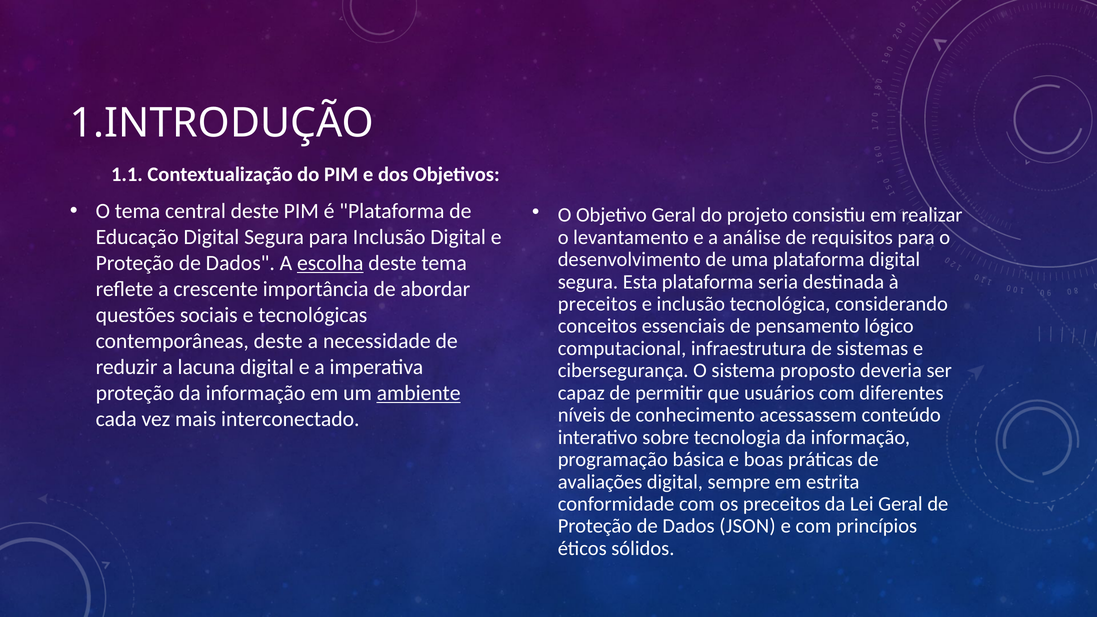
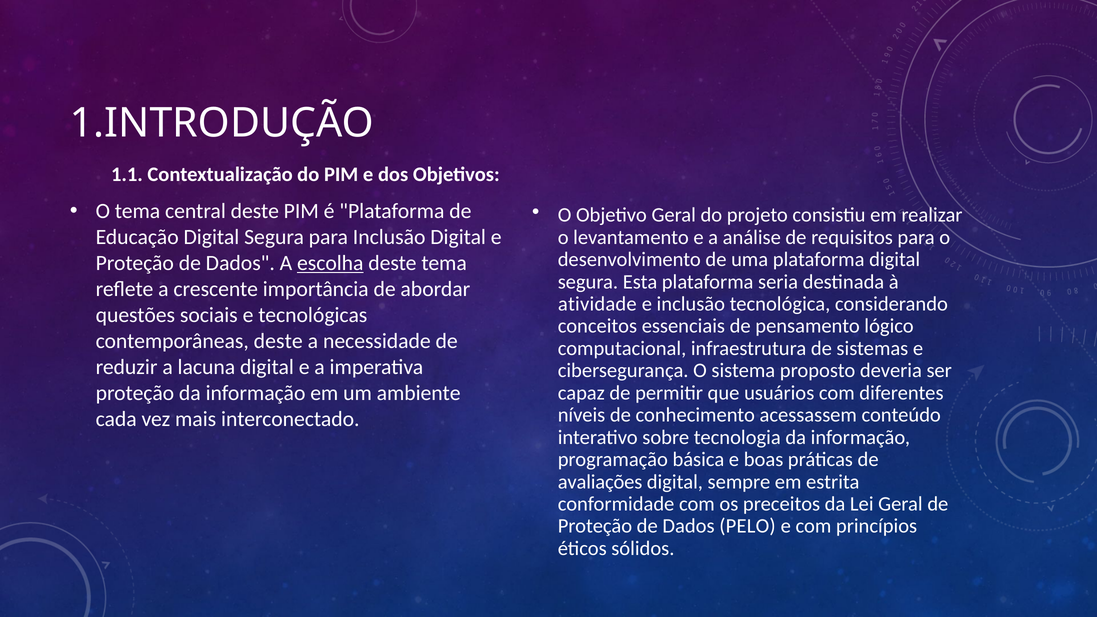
preceitos: preceitos -> atividade (597, 304)
ambiente underline: present -> none (419, 393)
JSON: JSON -> PELO (748, 526)
